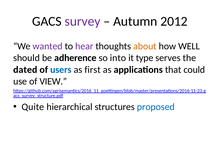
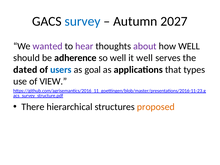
survey colour: purple -> blue (83, 21)
2012: 2012 -> 2027 (174, 21)
about colour: orange -> purple (145, 46)
so into: into -> well (118, 58)
it type: type -> well (145, 58)
first: first -> goal (93, 70)
could: could -> types (194, 70)
Quite: Quite -> There (33, 107)
proposed colour: blue -> orange (156, 107)
